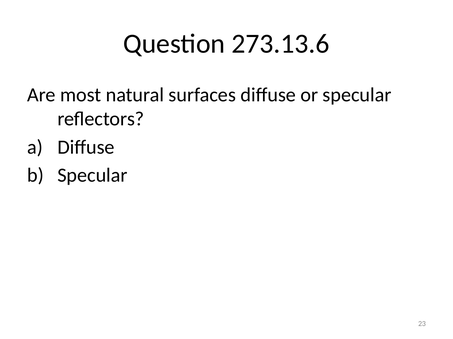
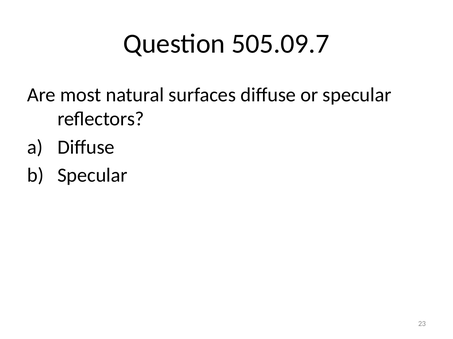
273.13.6: 273.13.6 -> 505.09.7 (280, 44)
